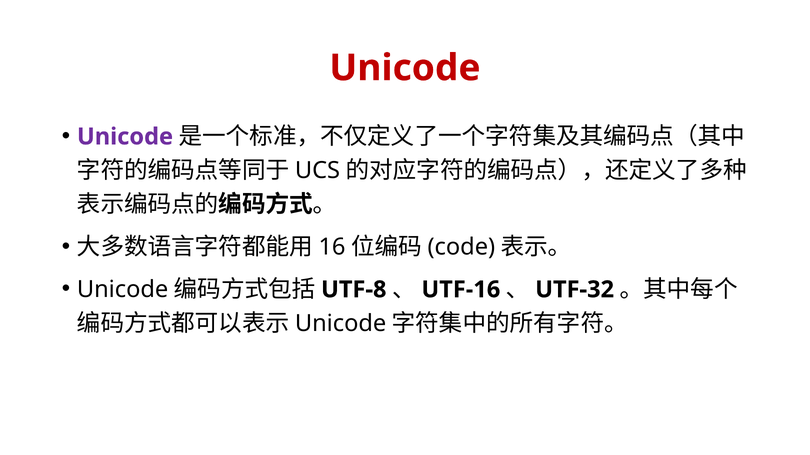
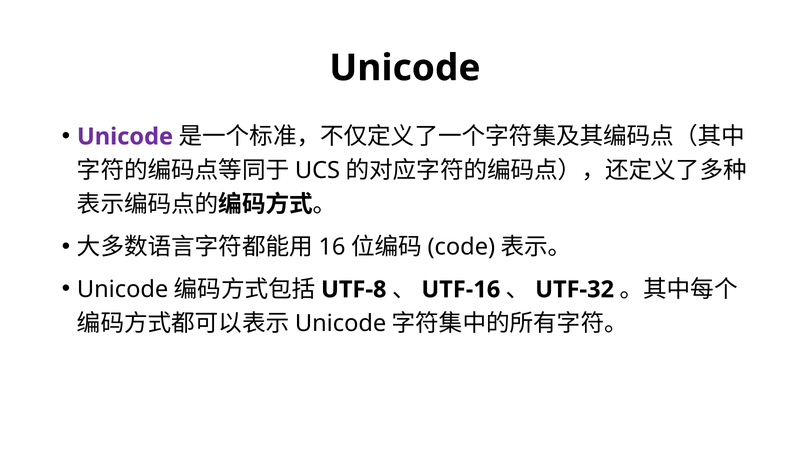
Unicode colour: red -> black (405, 68)
